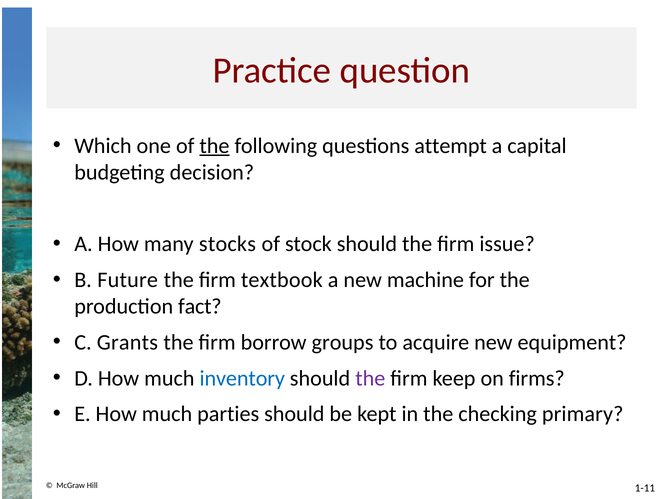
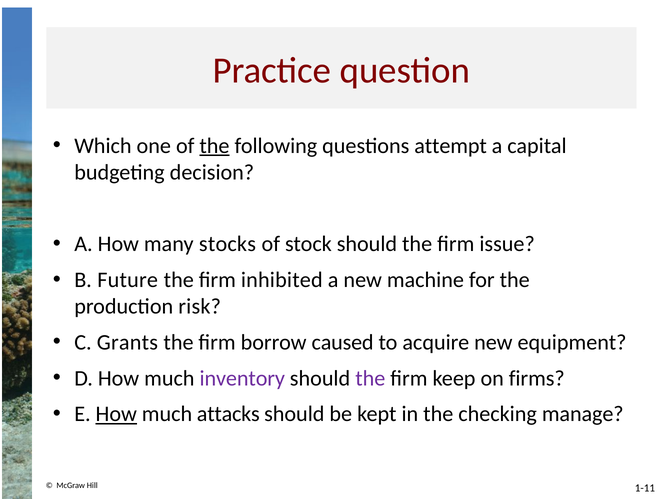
textbook: textbook -> inhibited (282, 280)
fact: fact -> risk (200, 306)
groups: groups -> caused (343, 342)
inventory colour: blue -> purple (242, 378)
How underline: none -> present (116, 414)
parties: parties -> attacks (228, 414)
primary: primary -> manage (583, 414)
